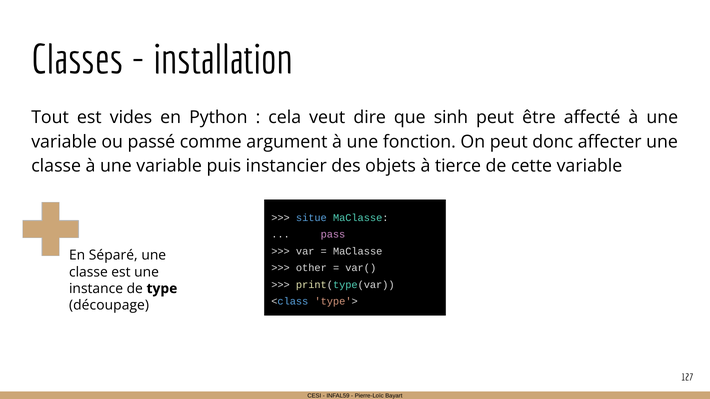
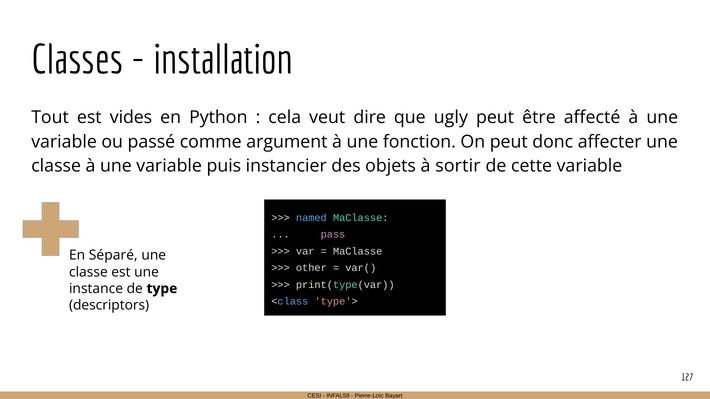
sinh: sinh -> ugly (451, 117)
tierce: tierce -> sortir (458, 166)
situe: situe -> named (311, 218)
découpage: découpage -> descriptors (109, 305)
